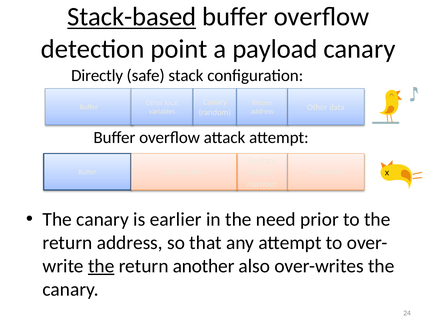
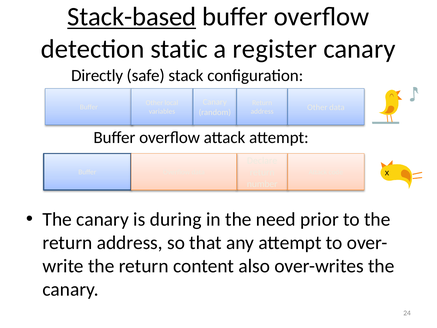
point: point -> static (179, 49)
payload: payload -> register (275, 49)
earlier: earlier -> during (176, 219)
the underline: present -> none (101, 266)
another: another -> content (204, 266)
